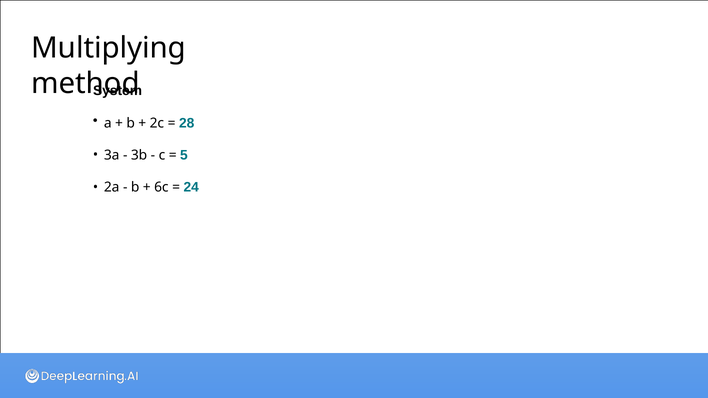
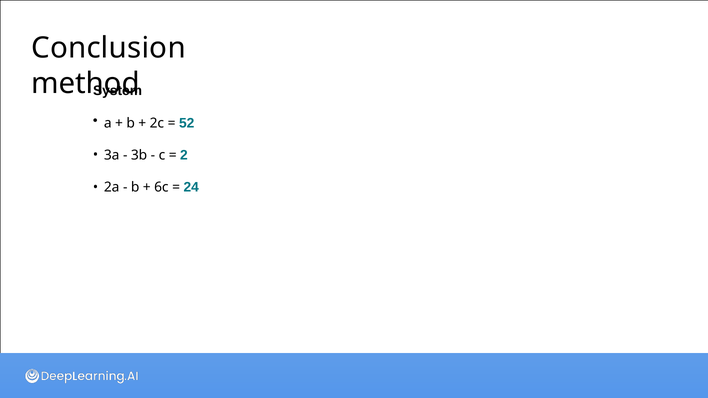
Multiplying: Multiplying -> Conclusion (108, 48)
28: 28 -> 52 (187, 123)
5: 5 -> 2 (184, 155)
